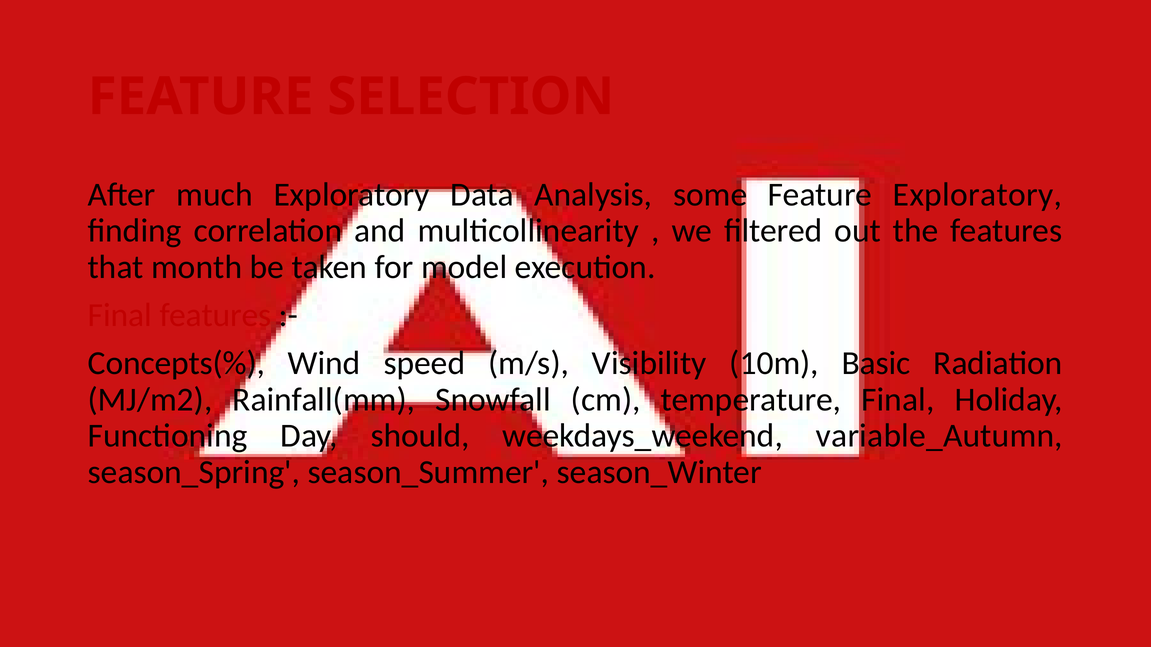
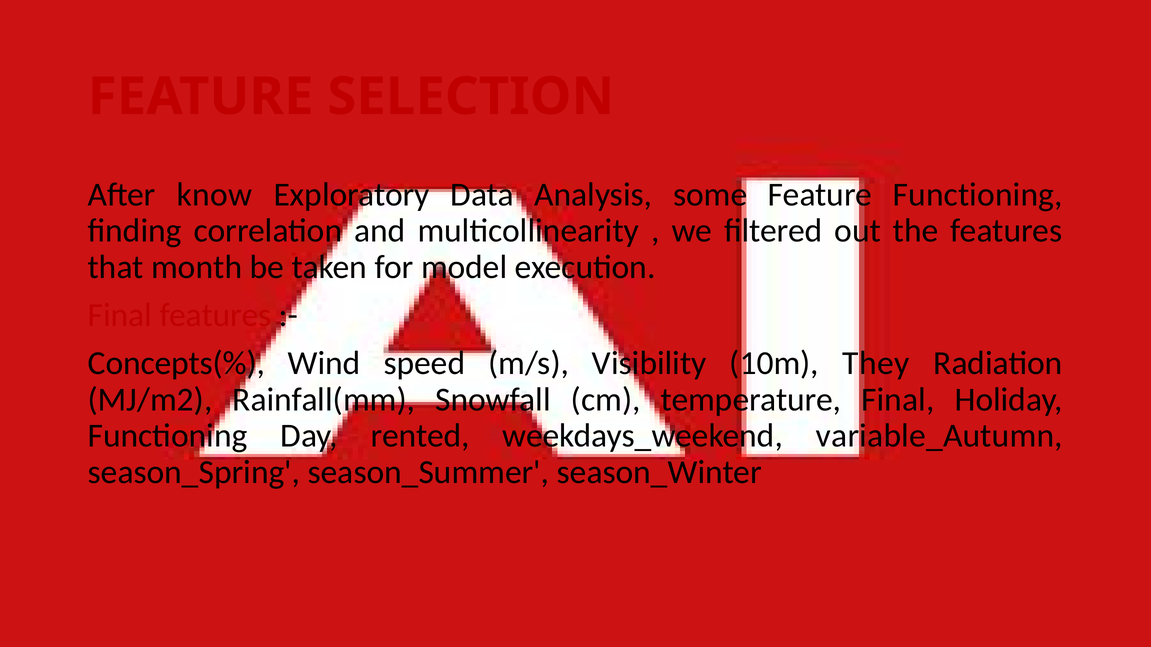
much: much -> know (214, 195)
Feature Exploratory: Exploratory -> Functioning (978, 195)
Basic: Basic -> They (876, 364)
should: should -> rented (420, 436)
